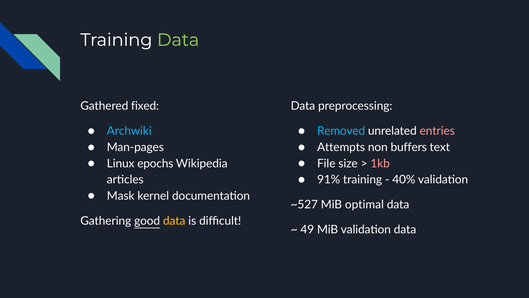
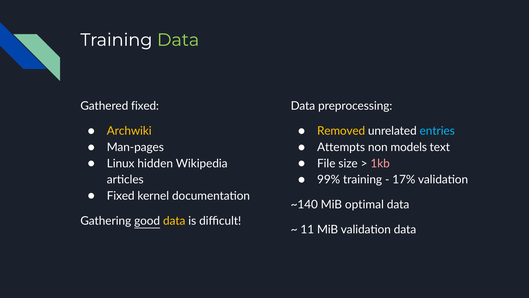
Archwiki colour: light blue -> yellow (129, 131)
Removed colour: light blue -> yellow (341, 131)
entries colour: pink -> light blue (437, 131)
buffers: buffers -> models (409, 147)
epochs: epochs -> hidden (155, 163)
91%: 91% -> 99% (329, 179)
40%: 40% -> 17% (404, 179)
Mask: Mask -> Fixed (121, 196)
~527: ~527 -> ~140 (304, 204)
49: 49 -> 11 (307, 229)
